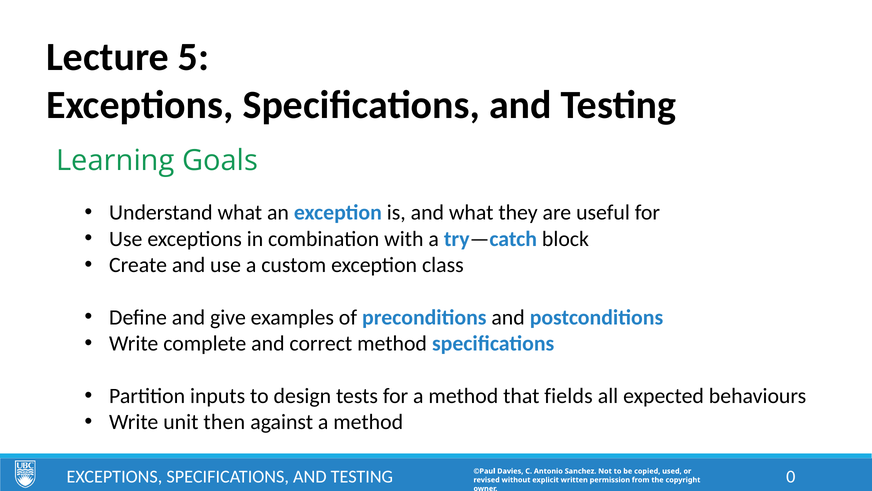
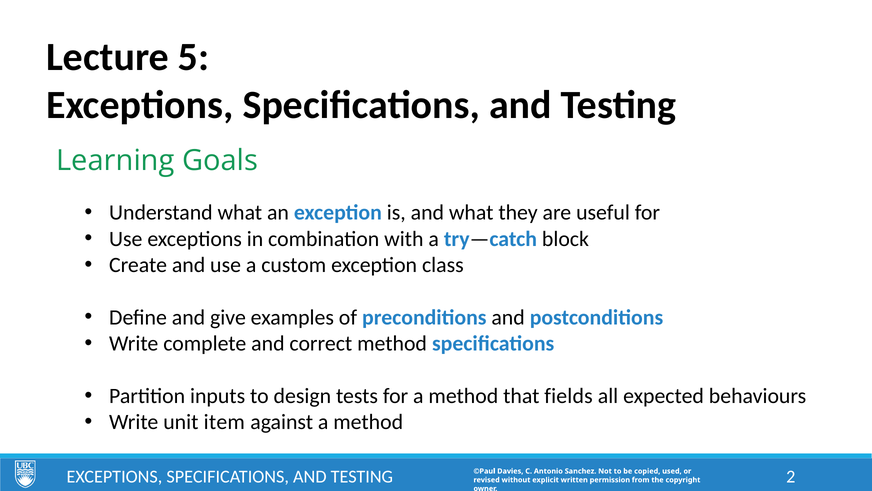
then: then -> item (224, 422)
0: 0 -> 2 (791, 476)
